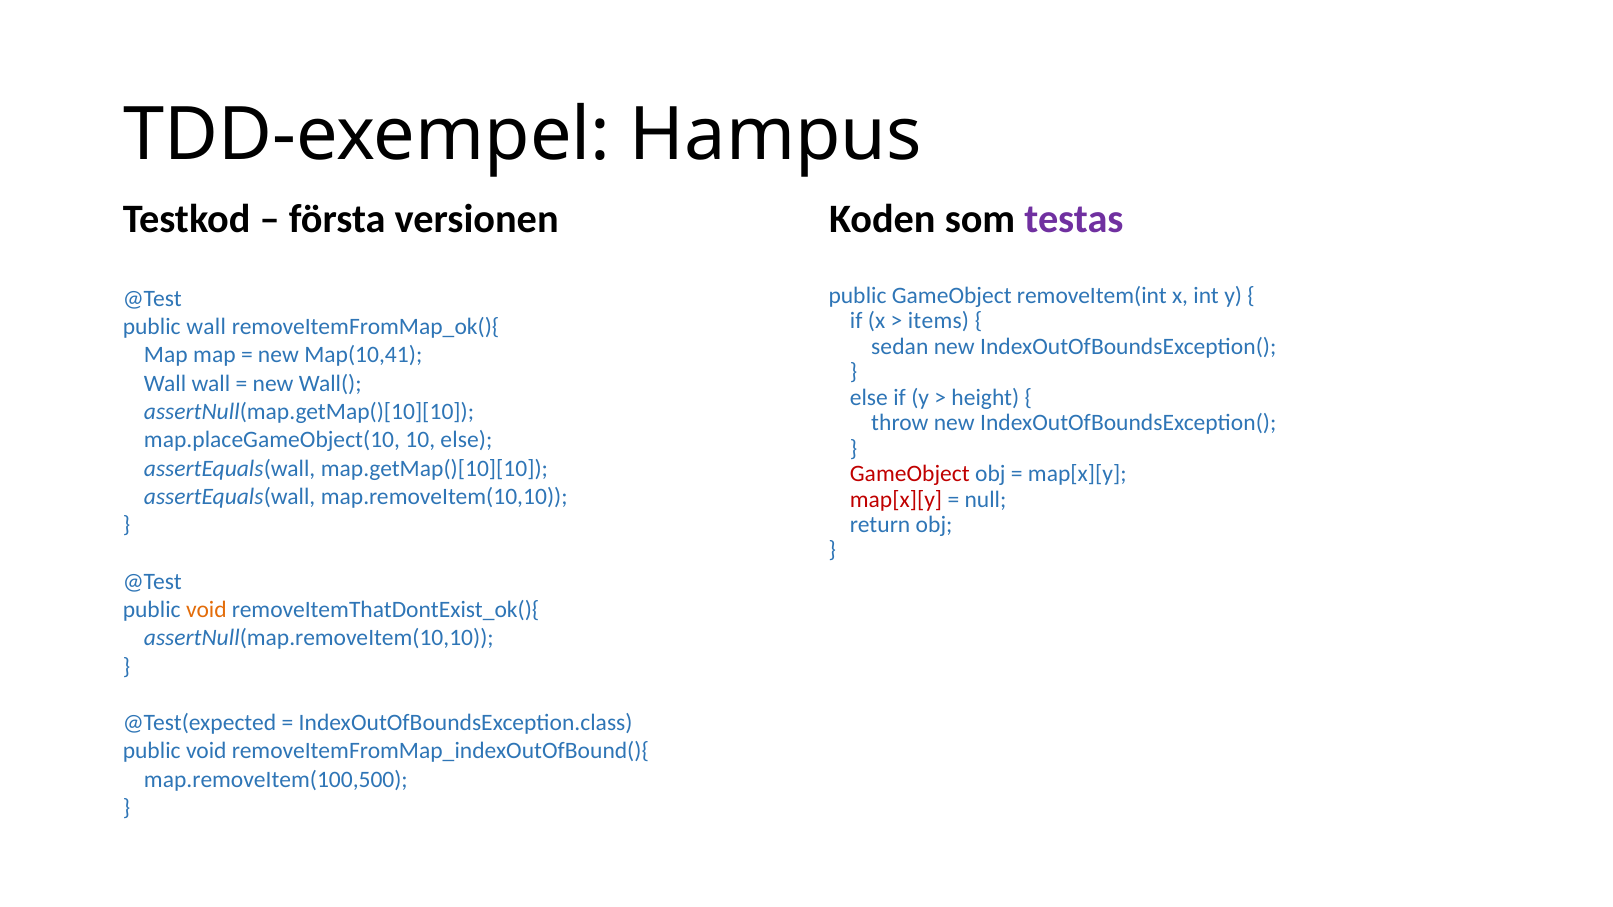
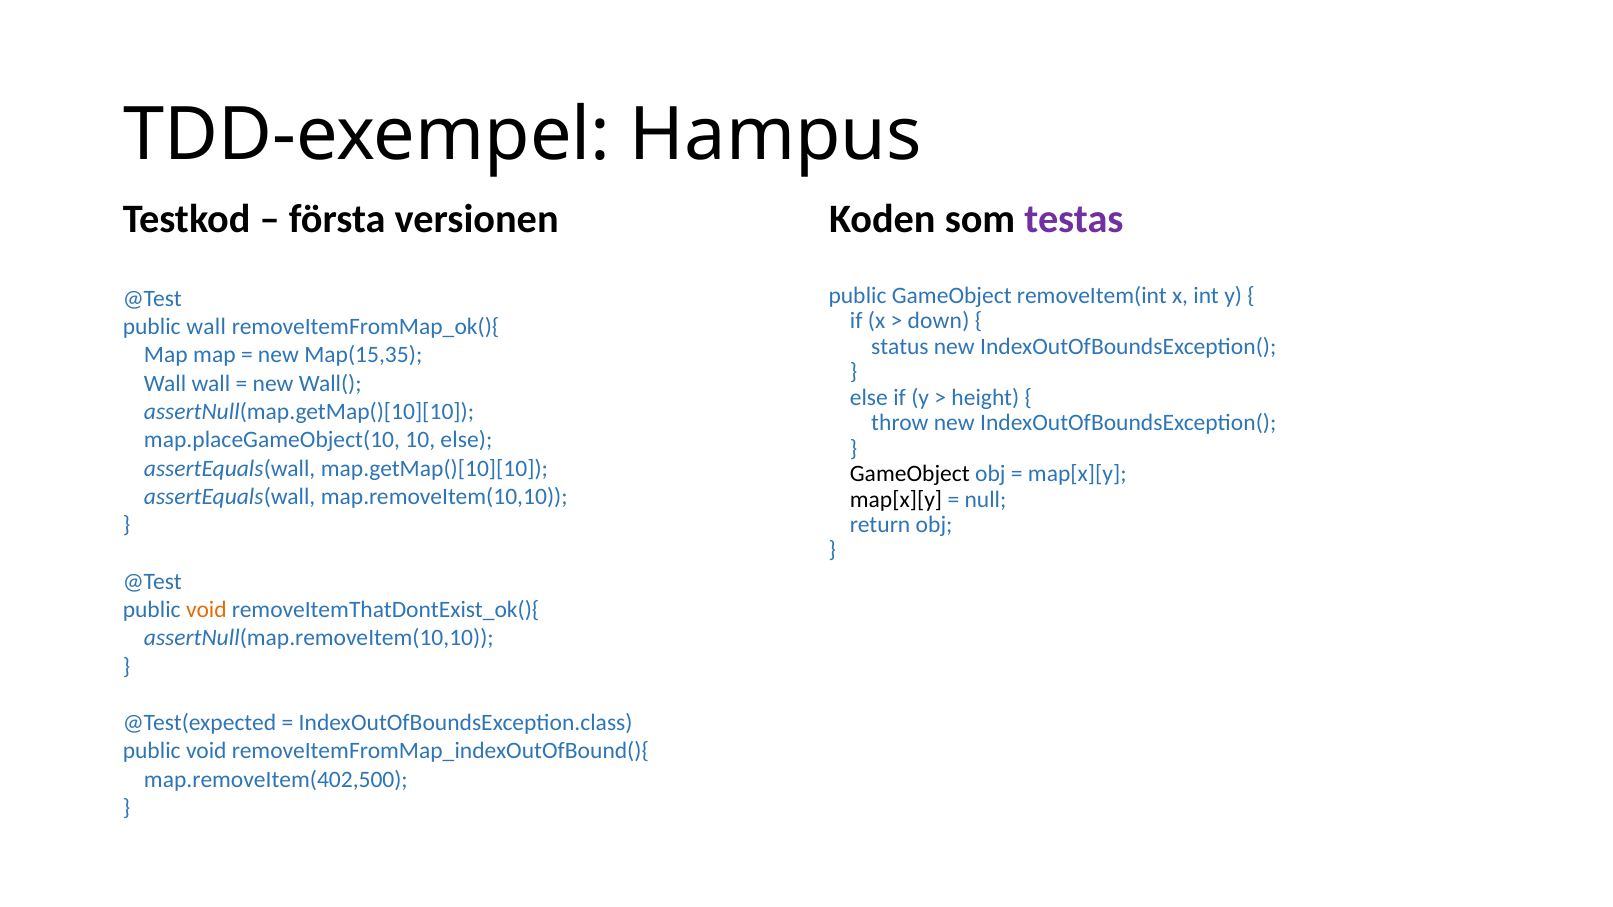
items: items -> down (938, 321)
sedan: sedan -> status (900, 347)
Map(10,41: Map(10,41 -> Map(15,35 (363, 355)
GameObject colour: red -> black (910, 474)
map[x][y colour: red -> black (896, 499)
map.removeItem(100,500: map.removeItem(100,500 -> map.removeItem(402,500 (276, 780)
